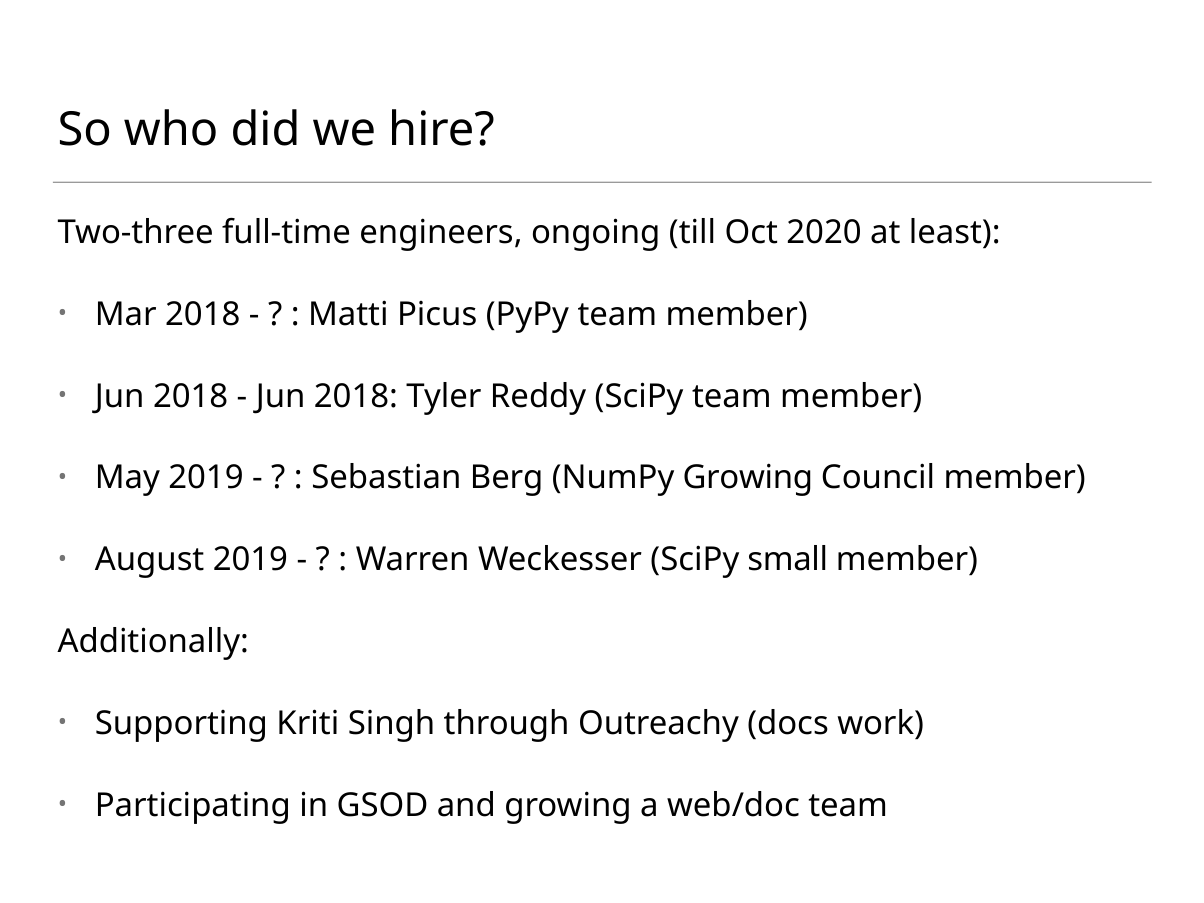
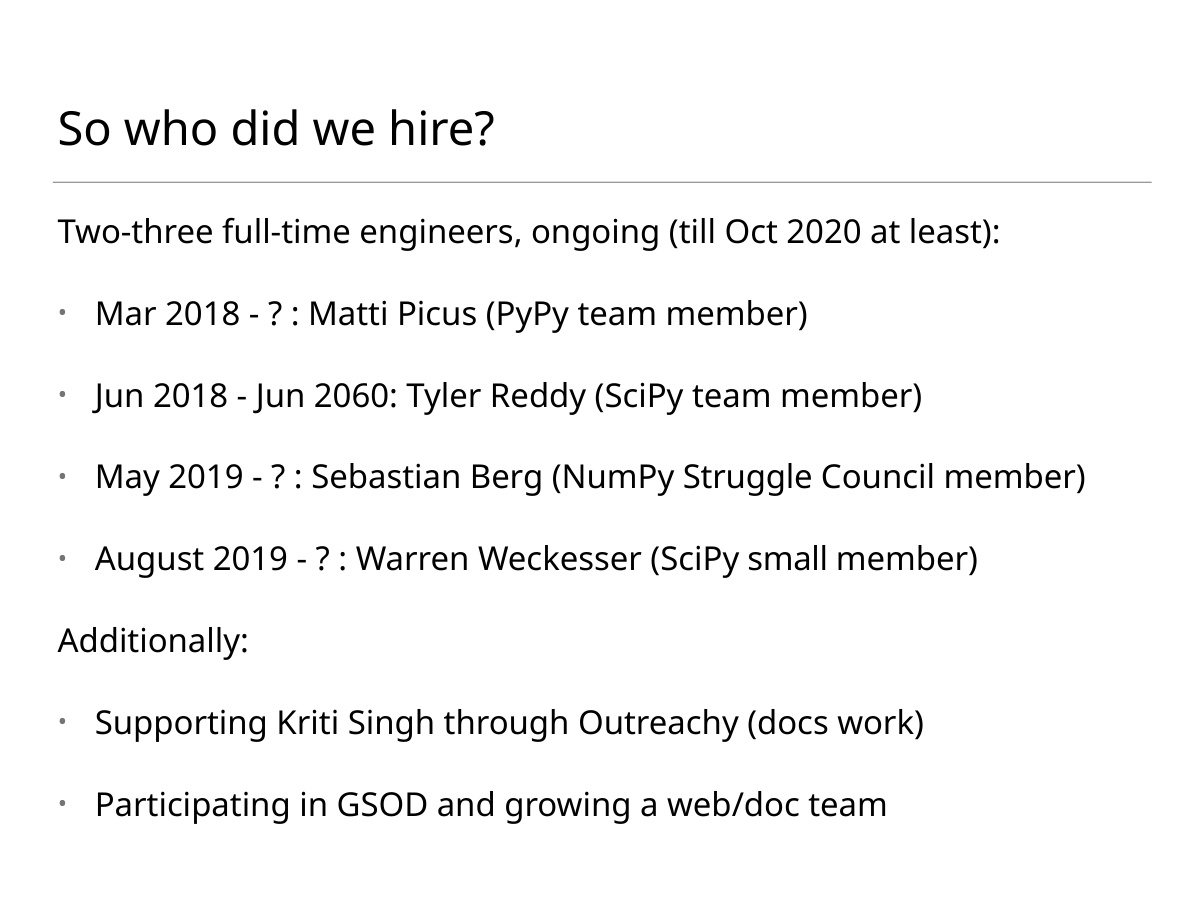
2018: 2018 -> 2060 (356, 396)
NumPy Growing: Growing -> Struggle (748, 478)
